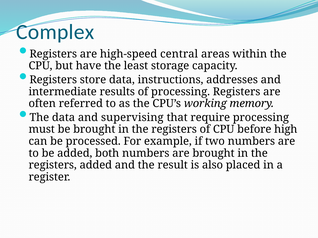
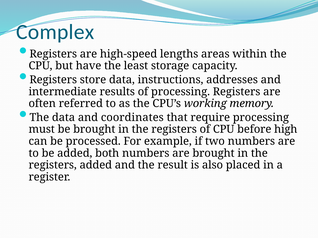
central: central -> lengths (179, 54)
supervising: supervising -> coordinates (132, 118)
